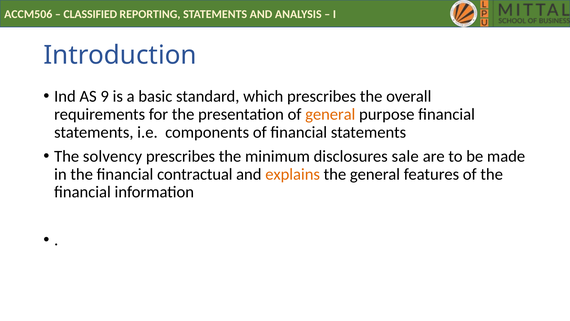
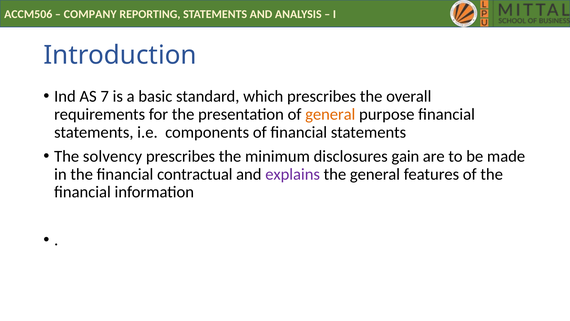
CLASSIFIED: CLASSIFIED -> COMPANY (90, 14)
9: 9 -> 7 (105, 96)
sale: sale -> gain (405, 156)
explains colour: orange -> purple (293, 174)
